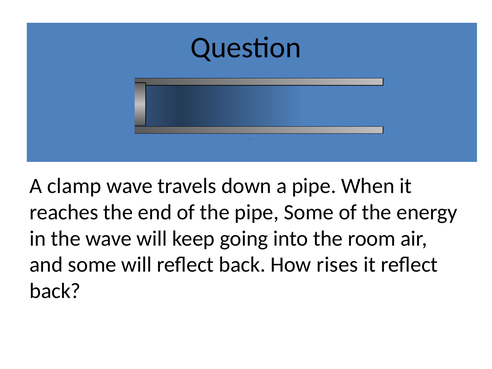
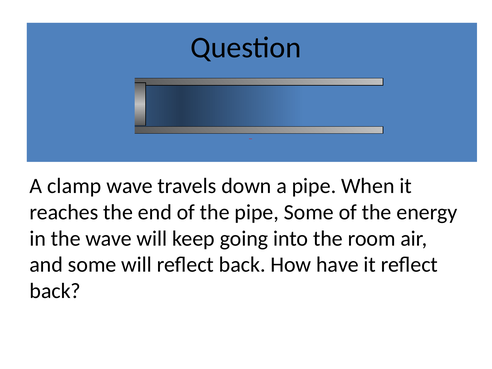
rises: rises -> have (337, 265)
